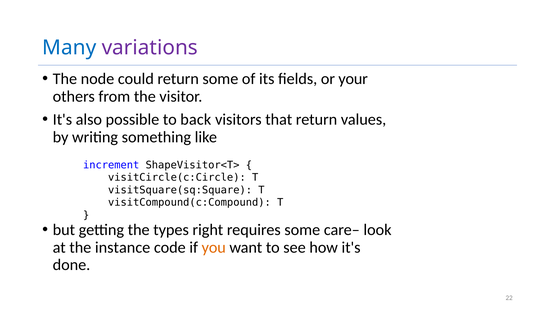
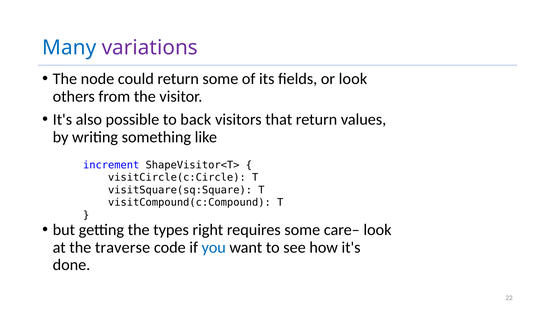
or your: your -> look (353, 79)
instance: instance -> traverse (123, 247)
you colour: orange -> blue (214, 247)
